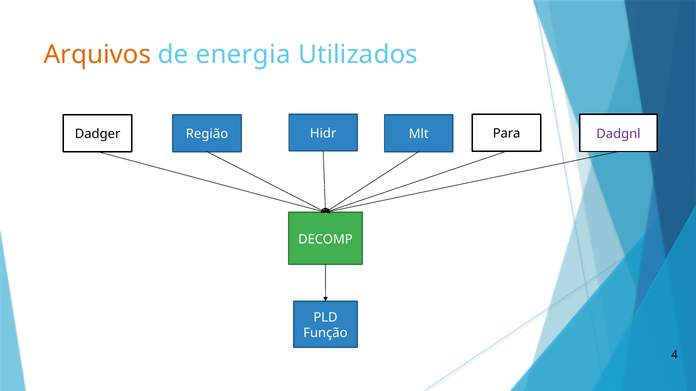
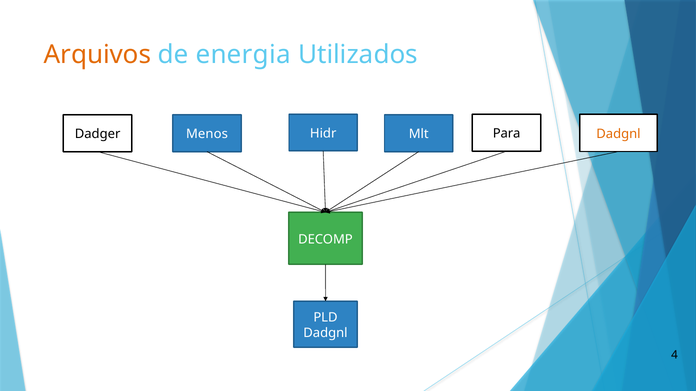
Dadgnl colour: purple -> orange (618, 134)
Região: Região -> Menos (207, 134)
Função: Função -> Dadgnl (325, 333)
